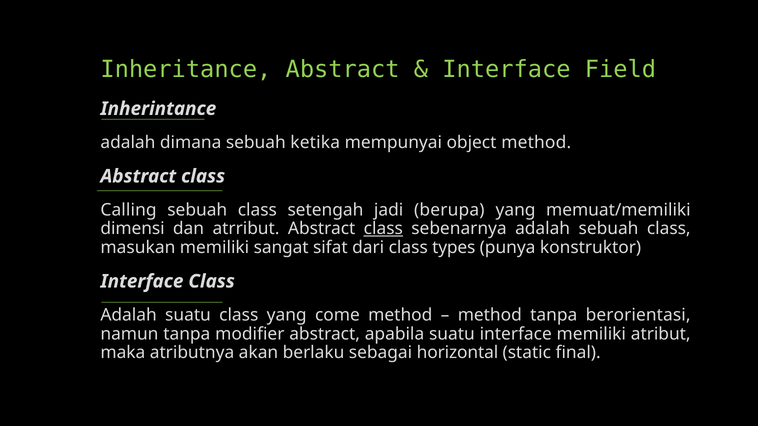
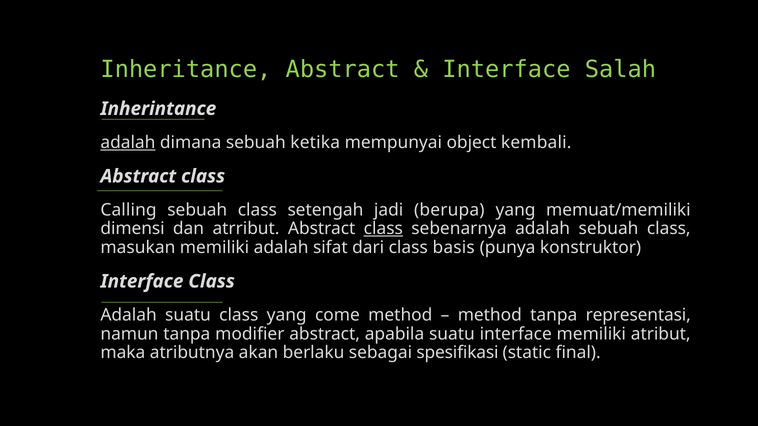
Field: Field -> Salah (620, 69)
adalah underline: none -> present (128, 143)
object method: method -> kembali (536, 143)
memiliki sangat: sangat -> adalah (281, 248)
types: types -> basis (454, 248)
berorientasi: berorientasi -> representasi (638, 315)
horizontal: horizontal -> spesifikasi (457, 353)
